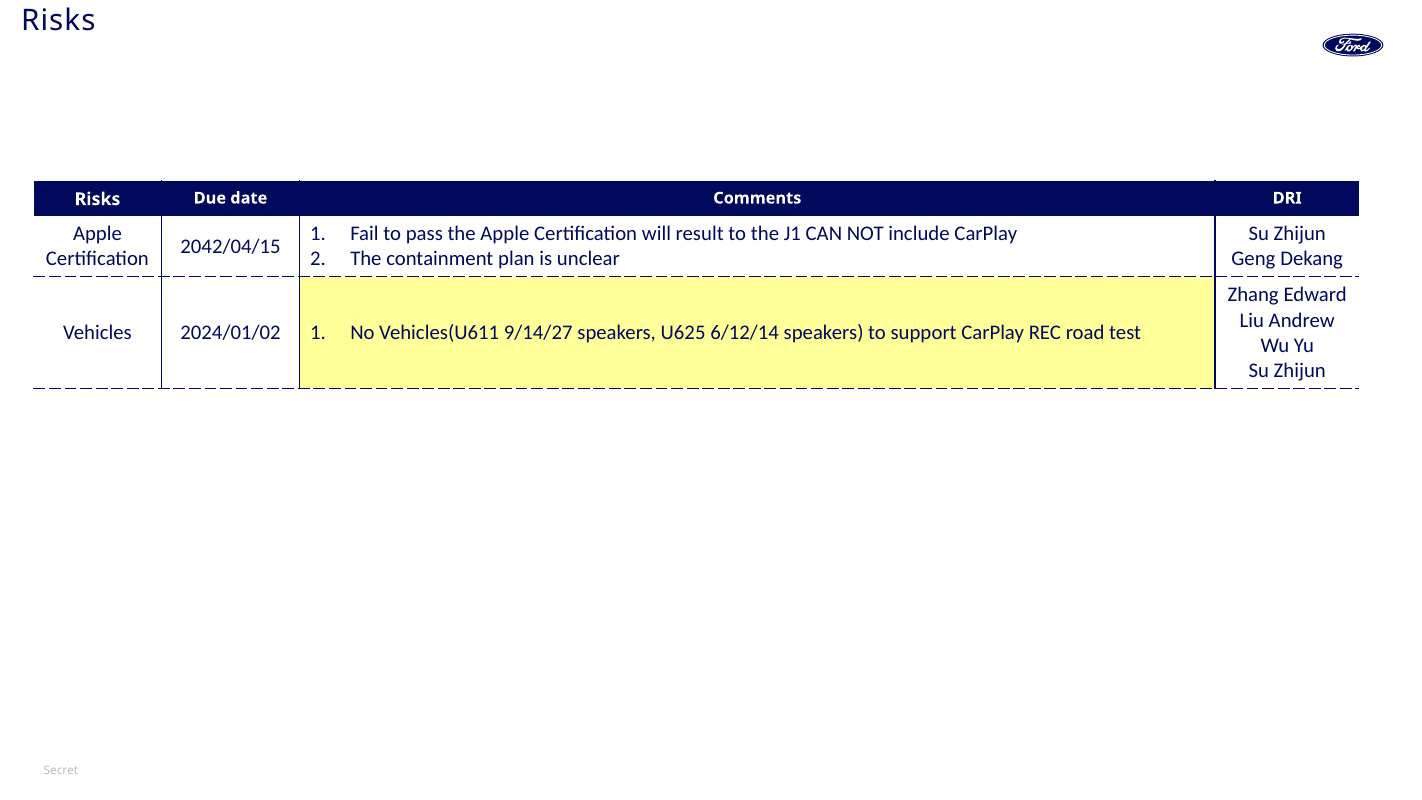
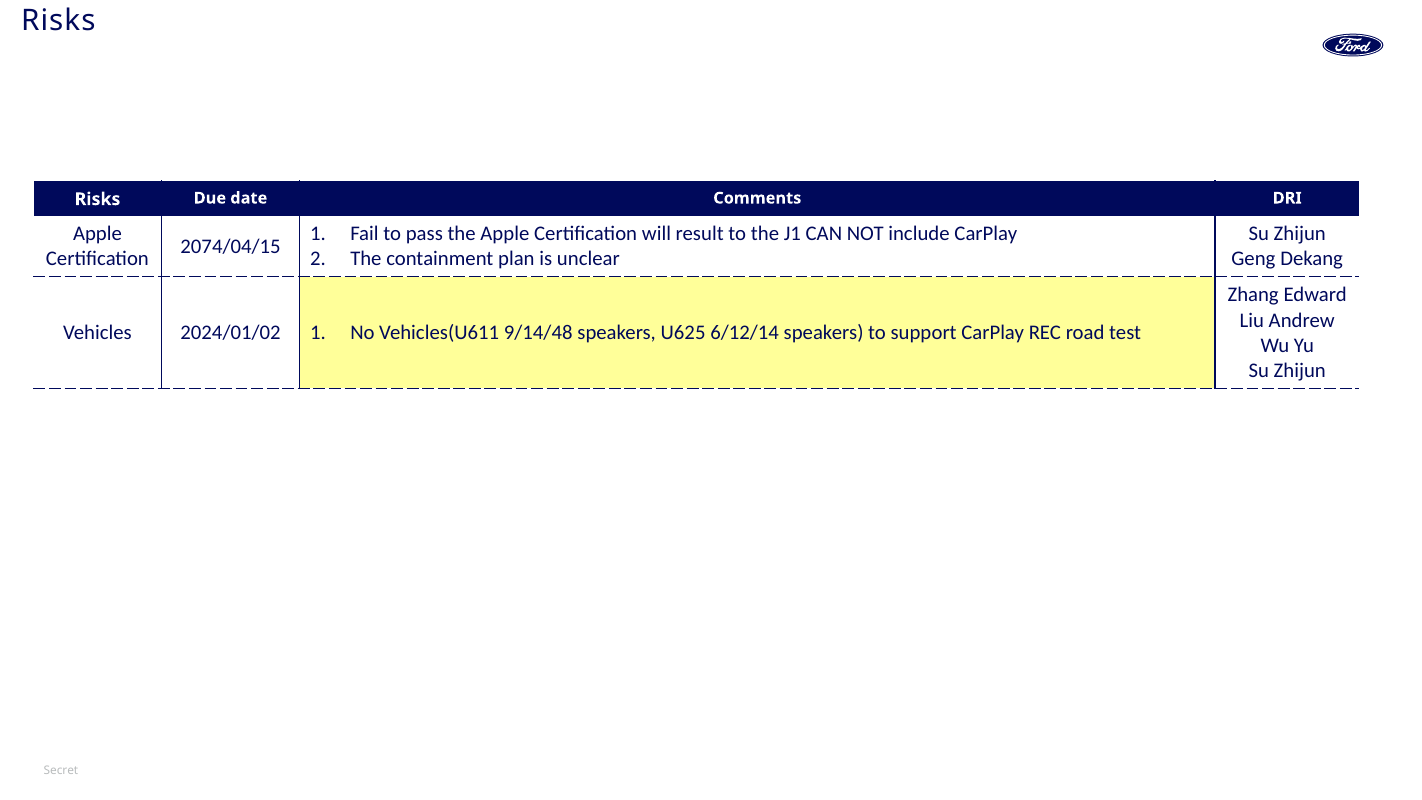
2042/04/15: 2042/04/15 -> 2074/04/15 (231, 246)
9/14/27: 9/14/27 -> 9/14/48 (538, 333)
